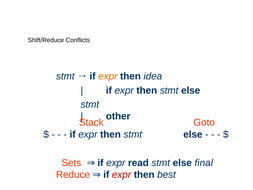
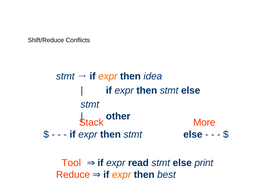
Goto: Goto -> More (204, 122)
Sets: Sets -> Tool (71, 163)
final: final -> print (204, 163)
expr colour: red -> orange (122, 174)
